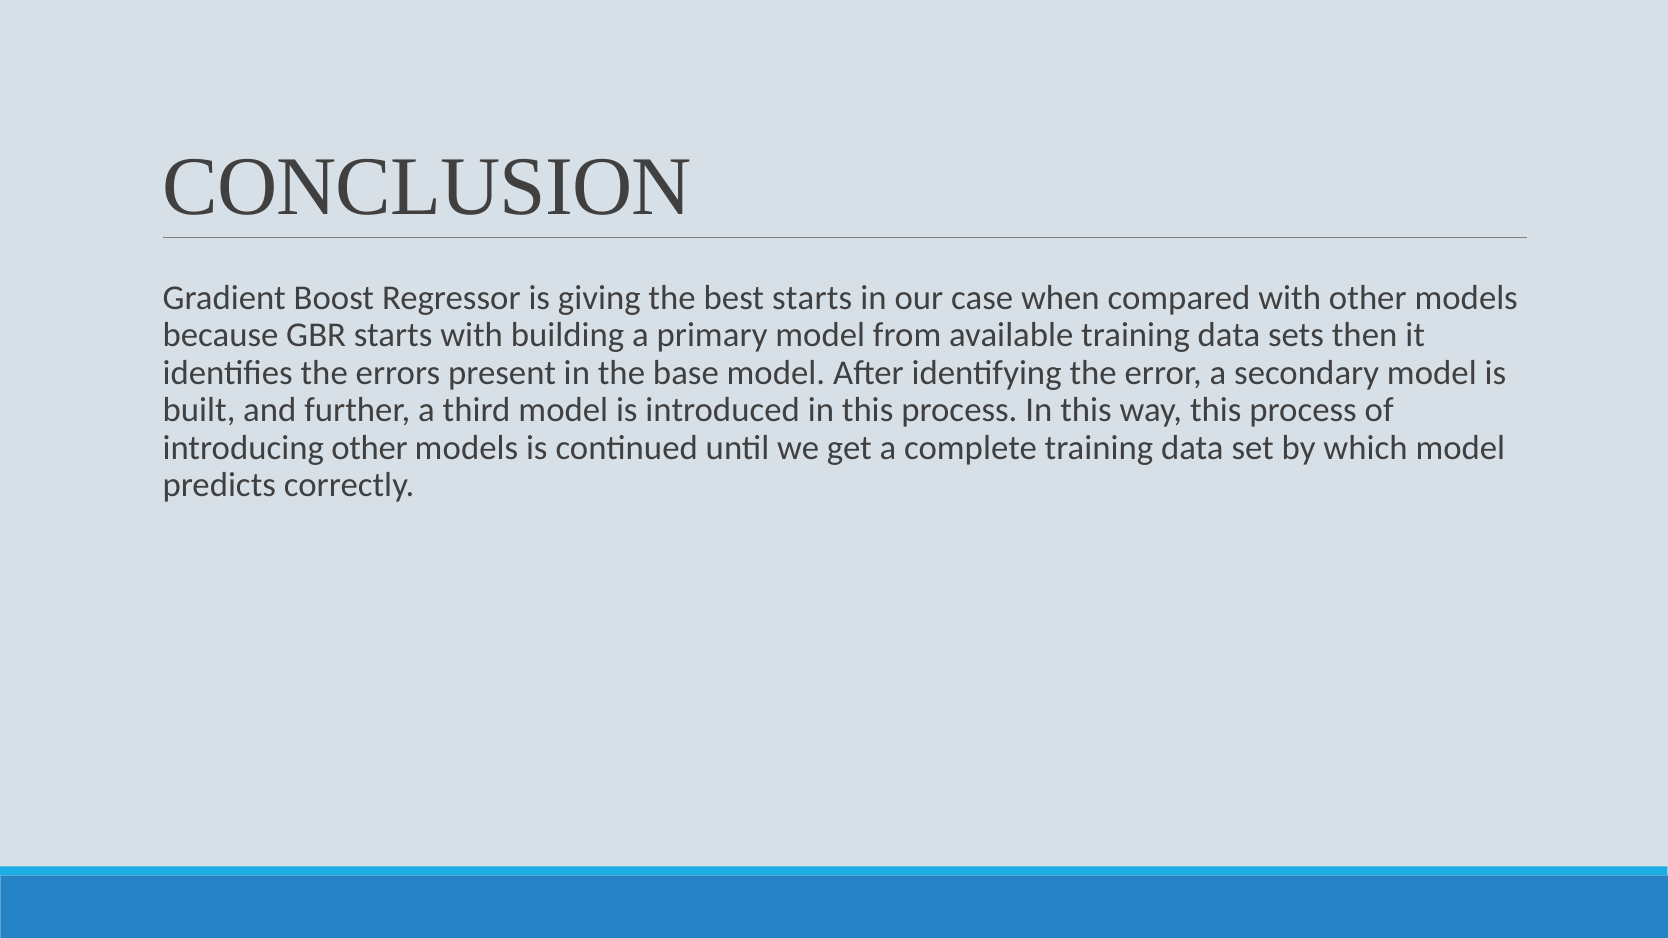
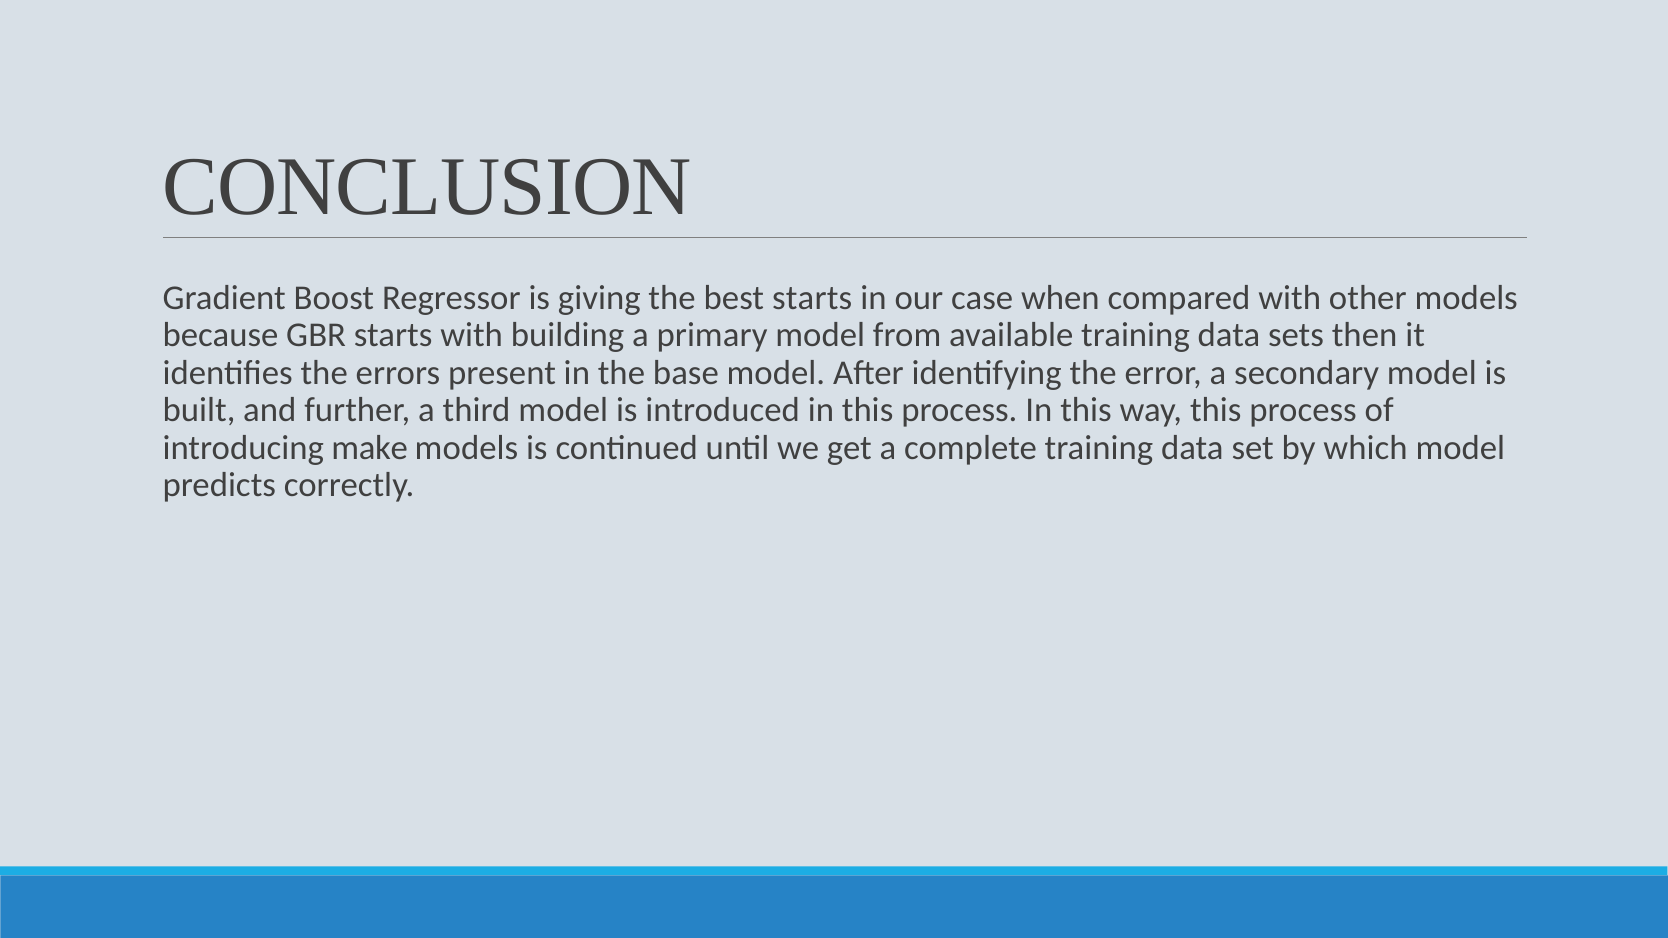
introducing other: other -> make (370, 448)
